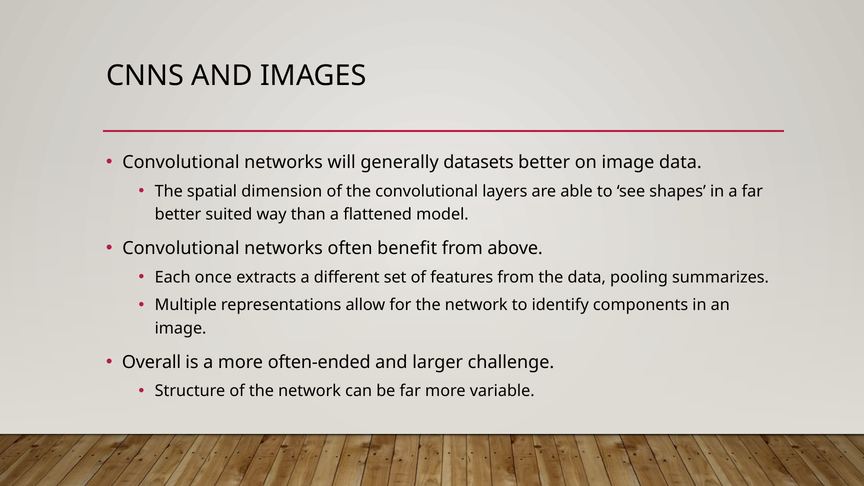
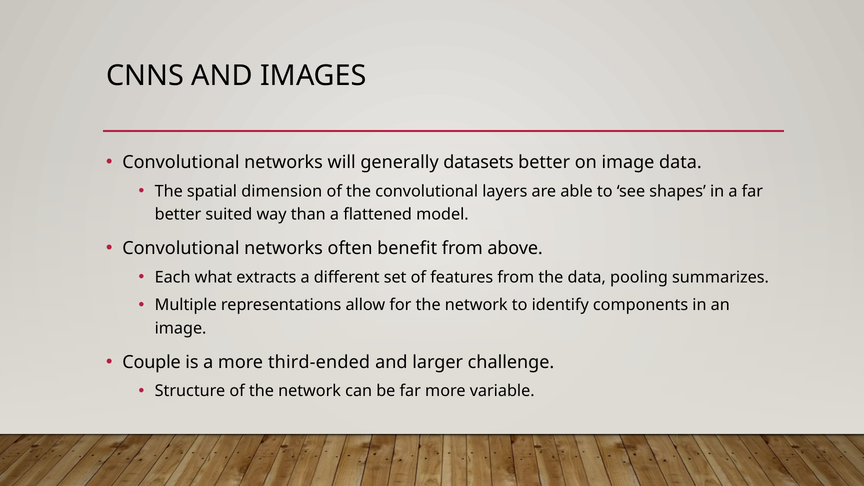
once: once -> what (213, 277)
Overall: Overall -> Couple (152, 362)
often-ended: often-ended -> third-ended (319, 362)
